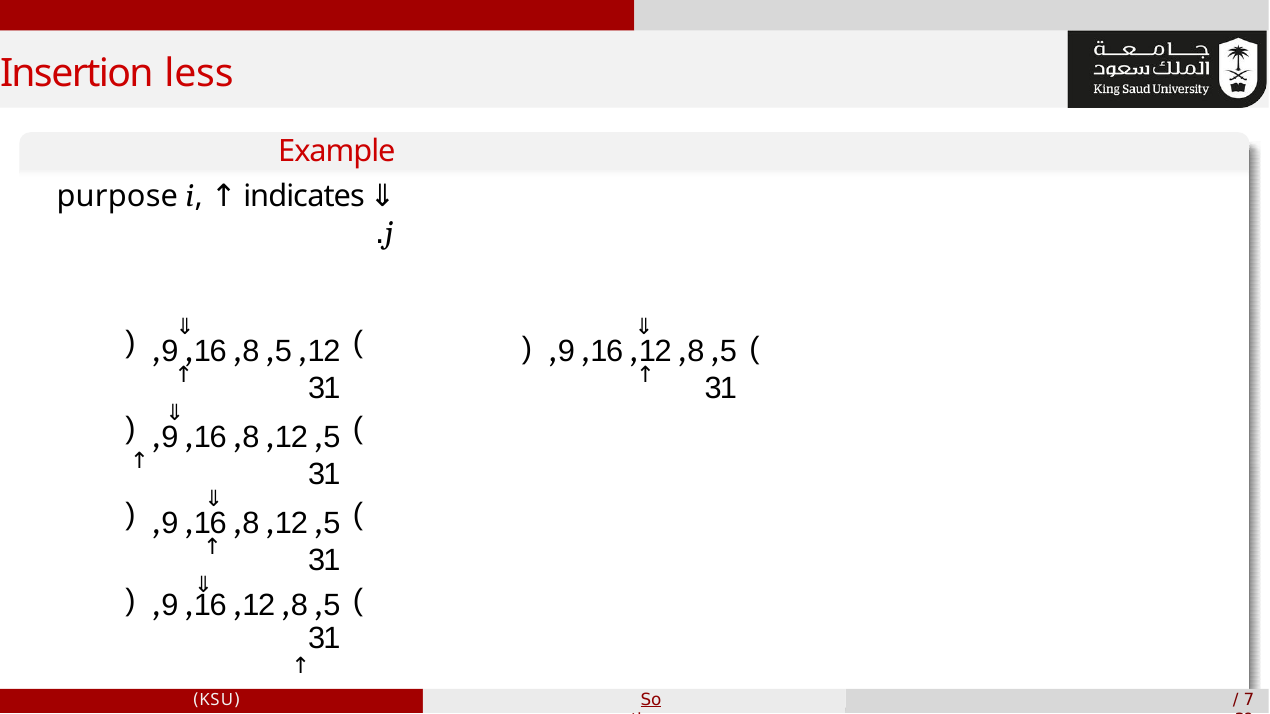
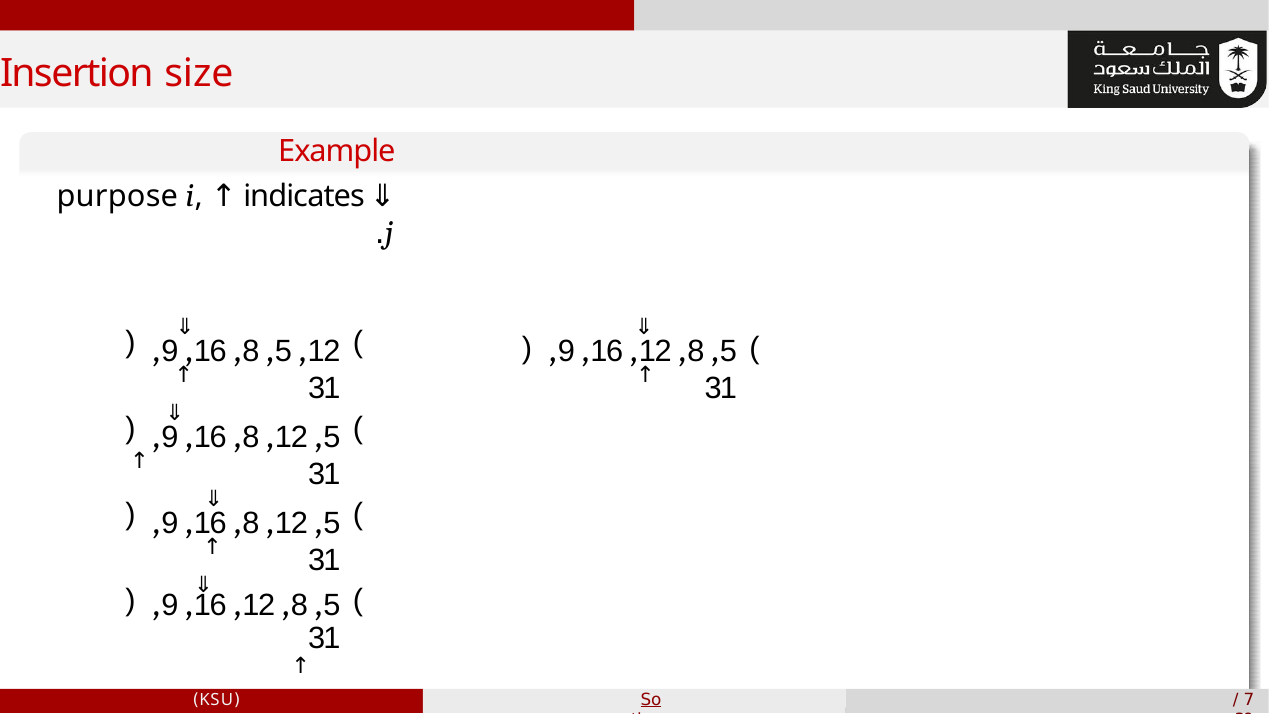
less: less -> size (199, 74)
